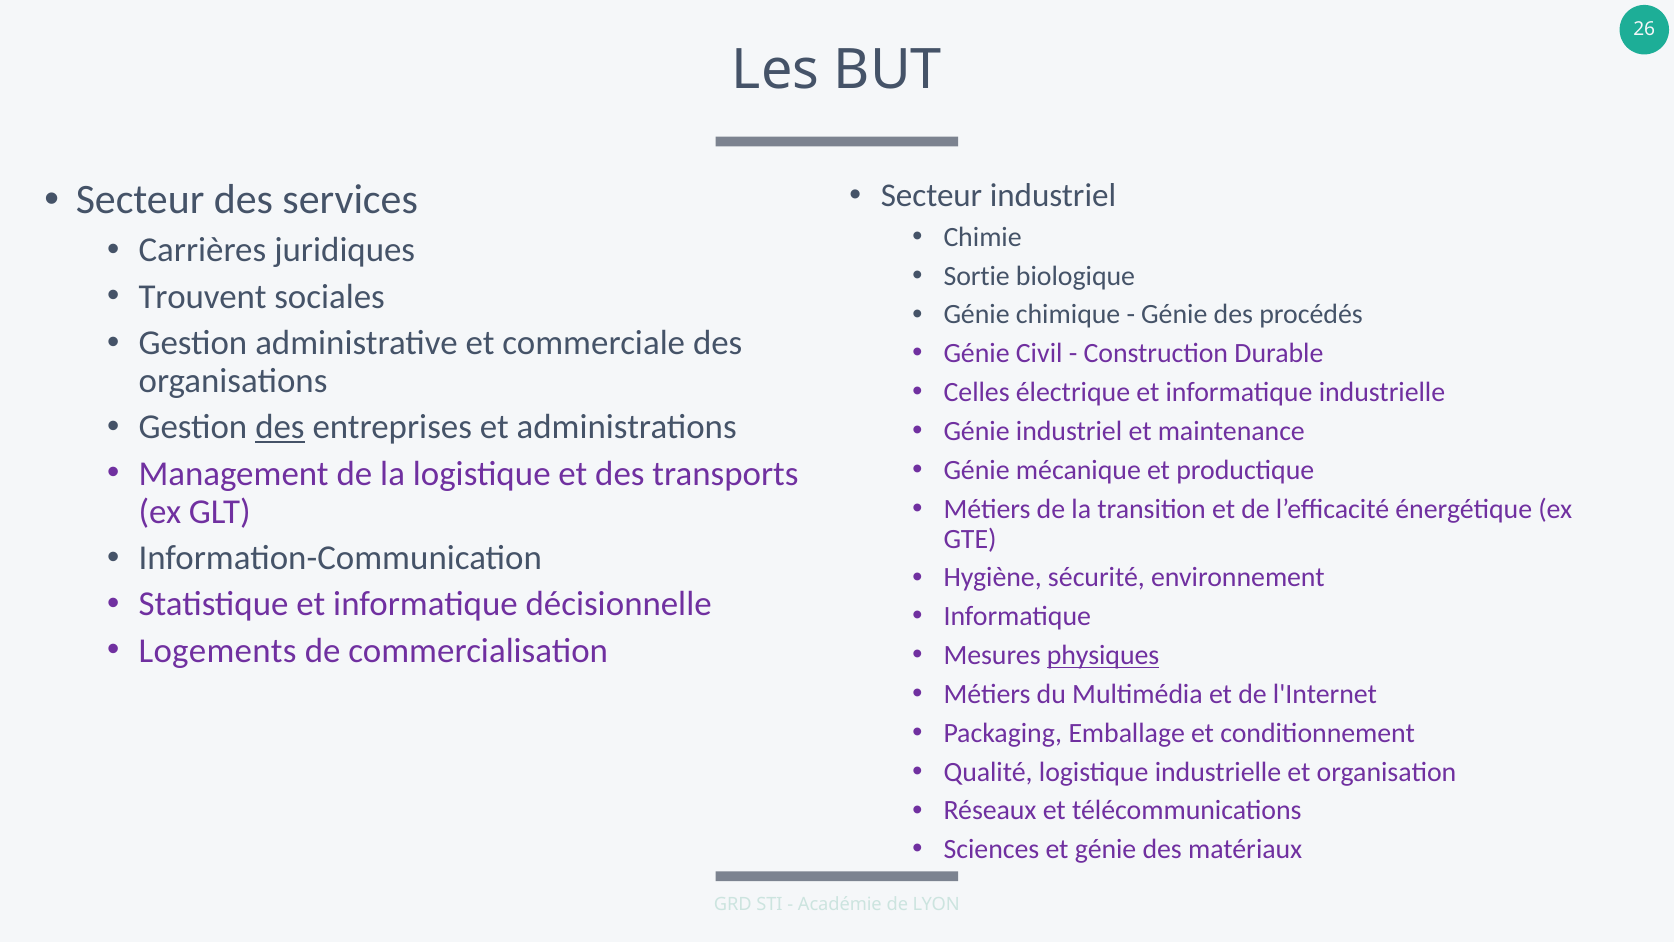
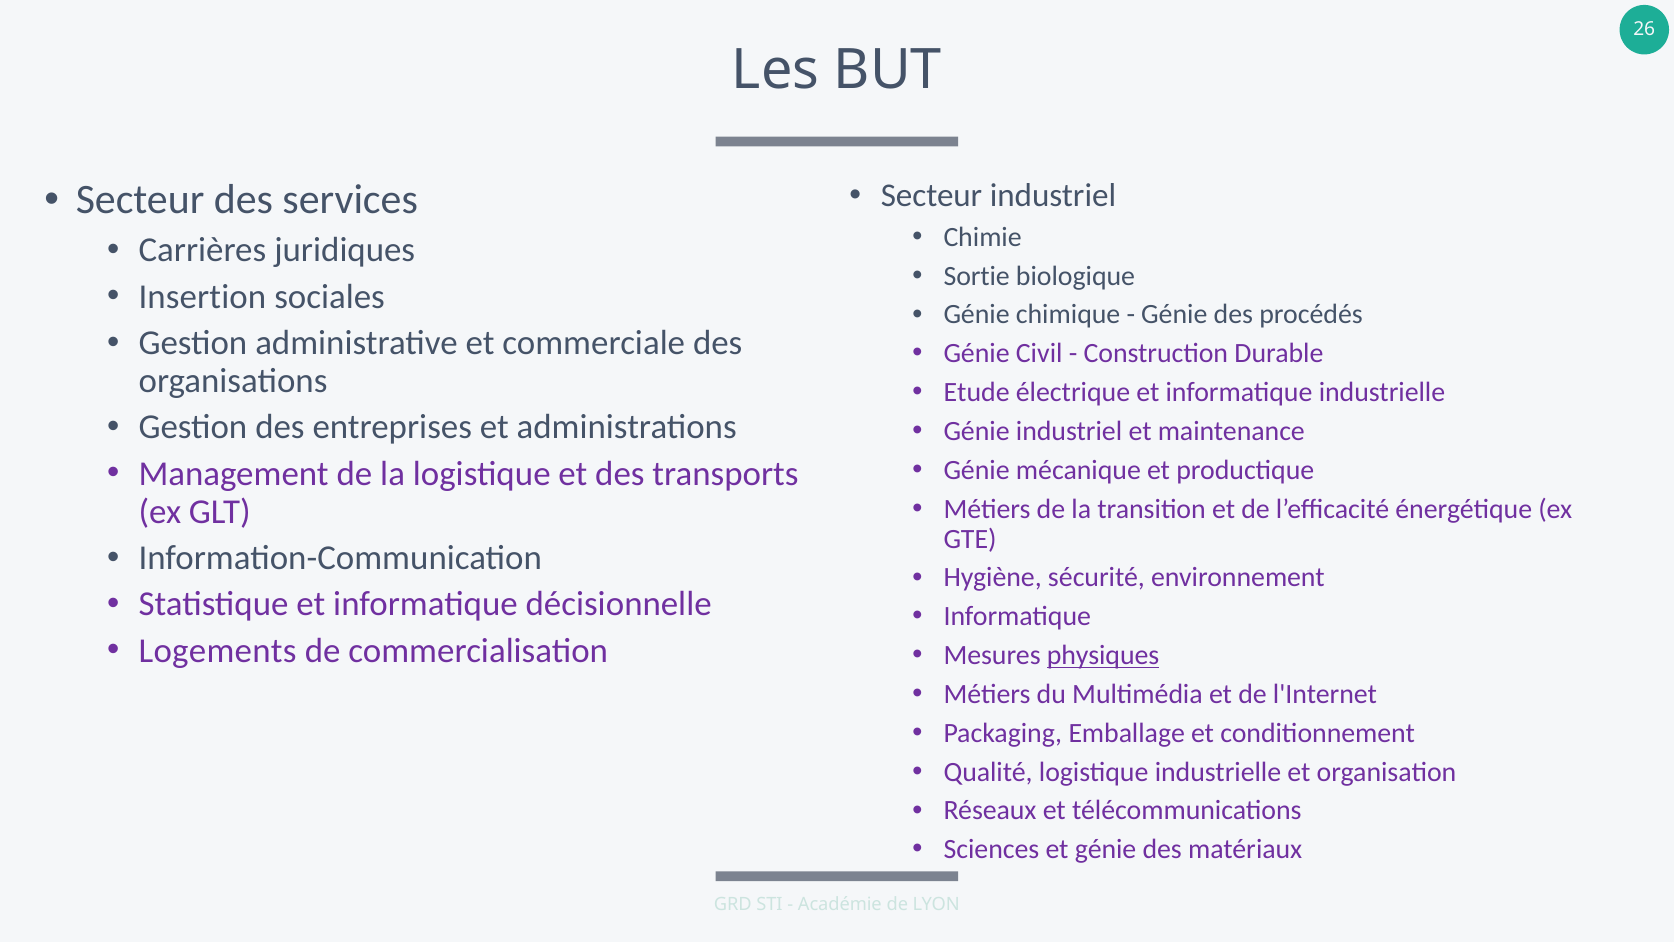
Trouvent: Trouvent -> Insertion (202, 297)
Celles: Celles -> Etude (977, 392)
des underline: present -> none (280, 427)
